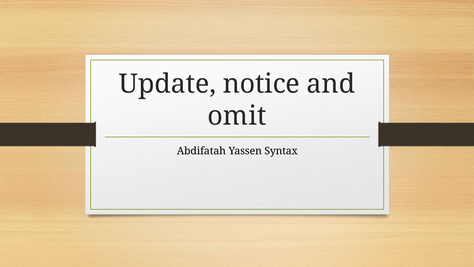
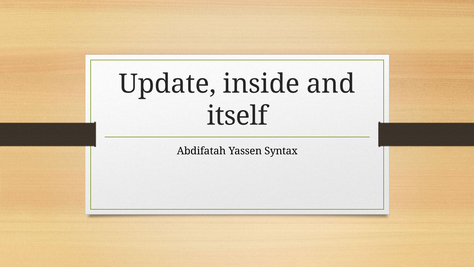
notice: notice -> inside (261, 84)
omit: omit -> itself (237, 116)
